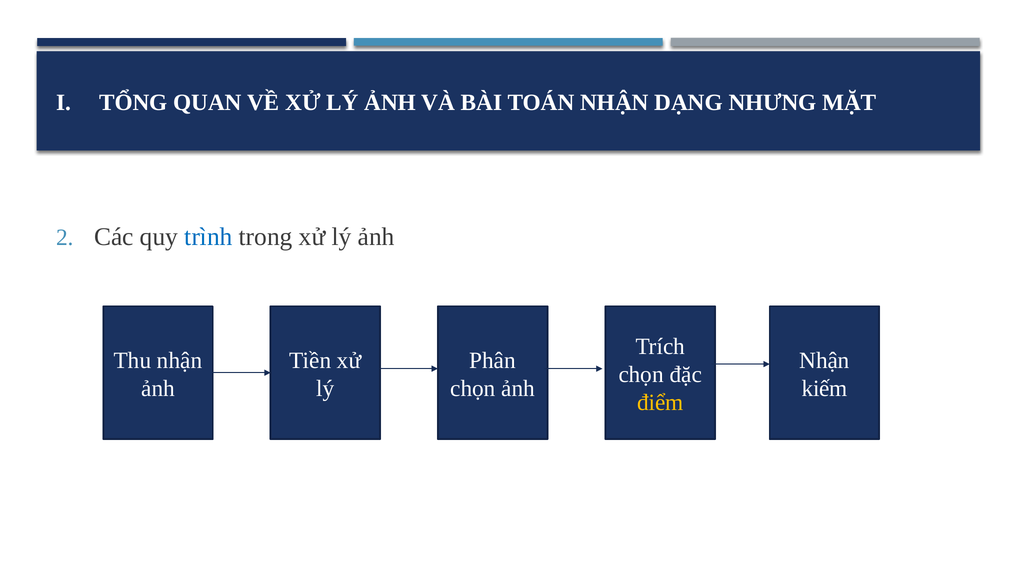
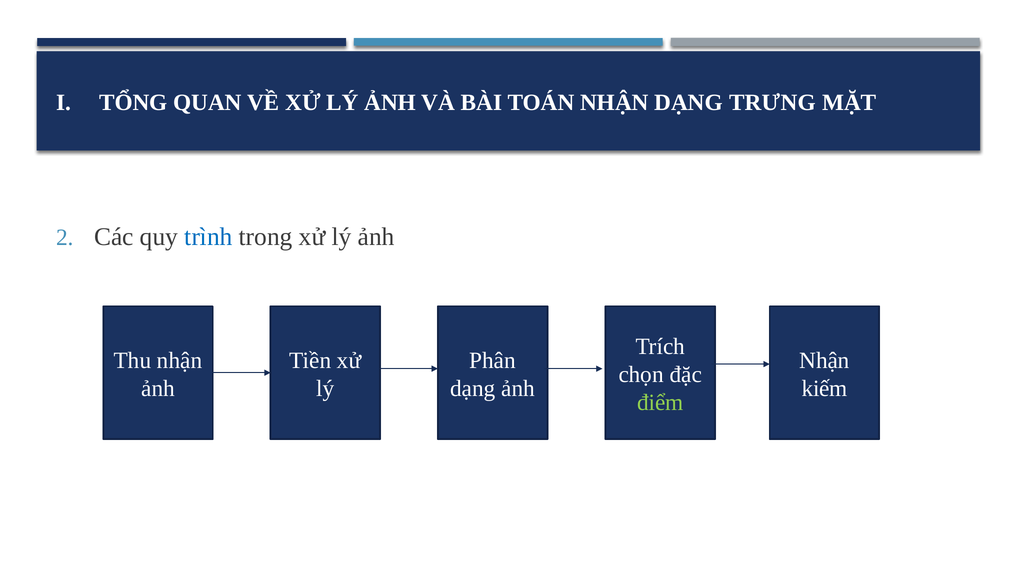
NHƯNG: NHƯNG -> TRƯNG (772, 102)
chọn: chọn -> dạng (473, 388)
điểm colour: yellow -> light green (660, 402)
